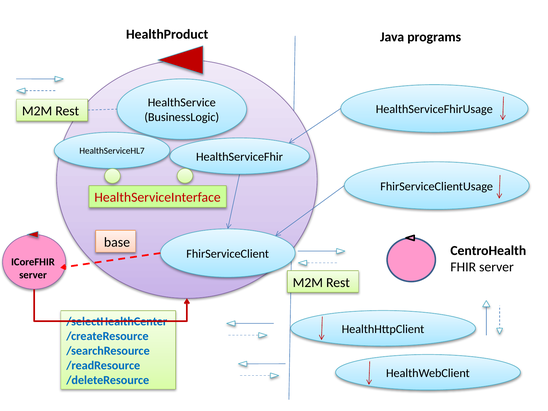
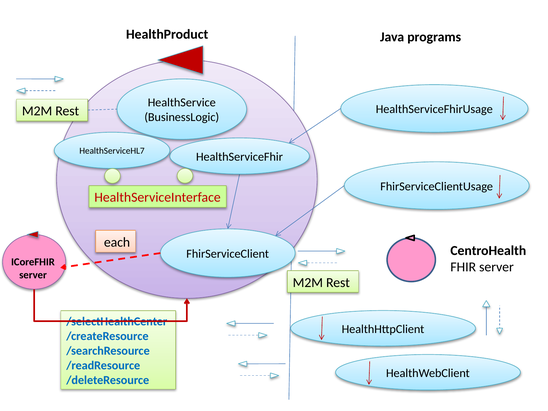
base: base -> each (117, 242)
